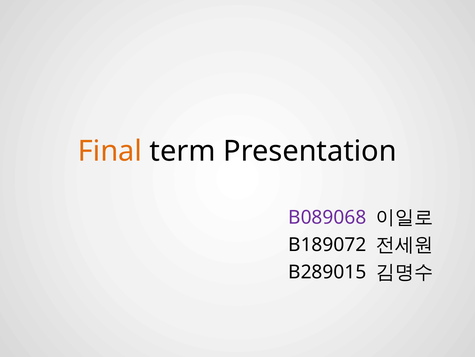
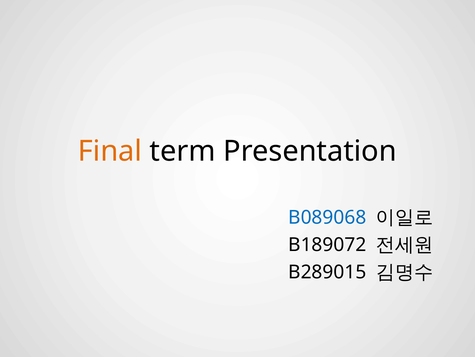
B089068 colour: purple -> blue (327, 217)
